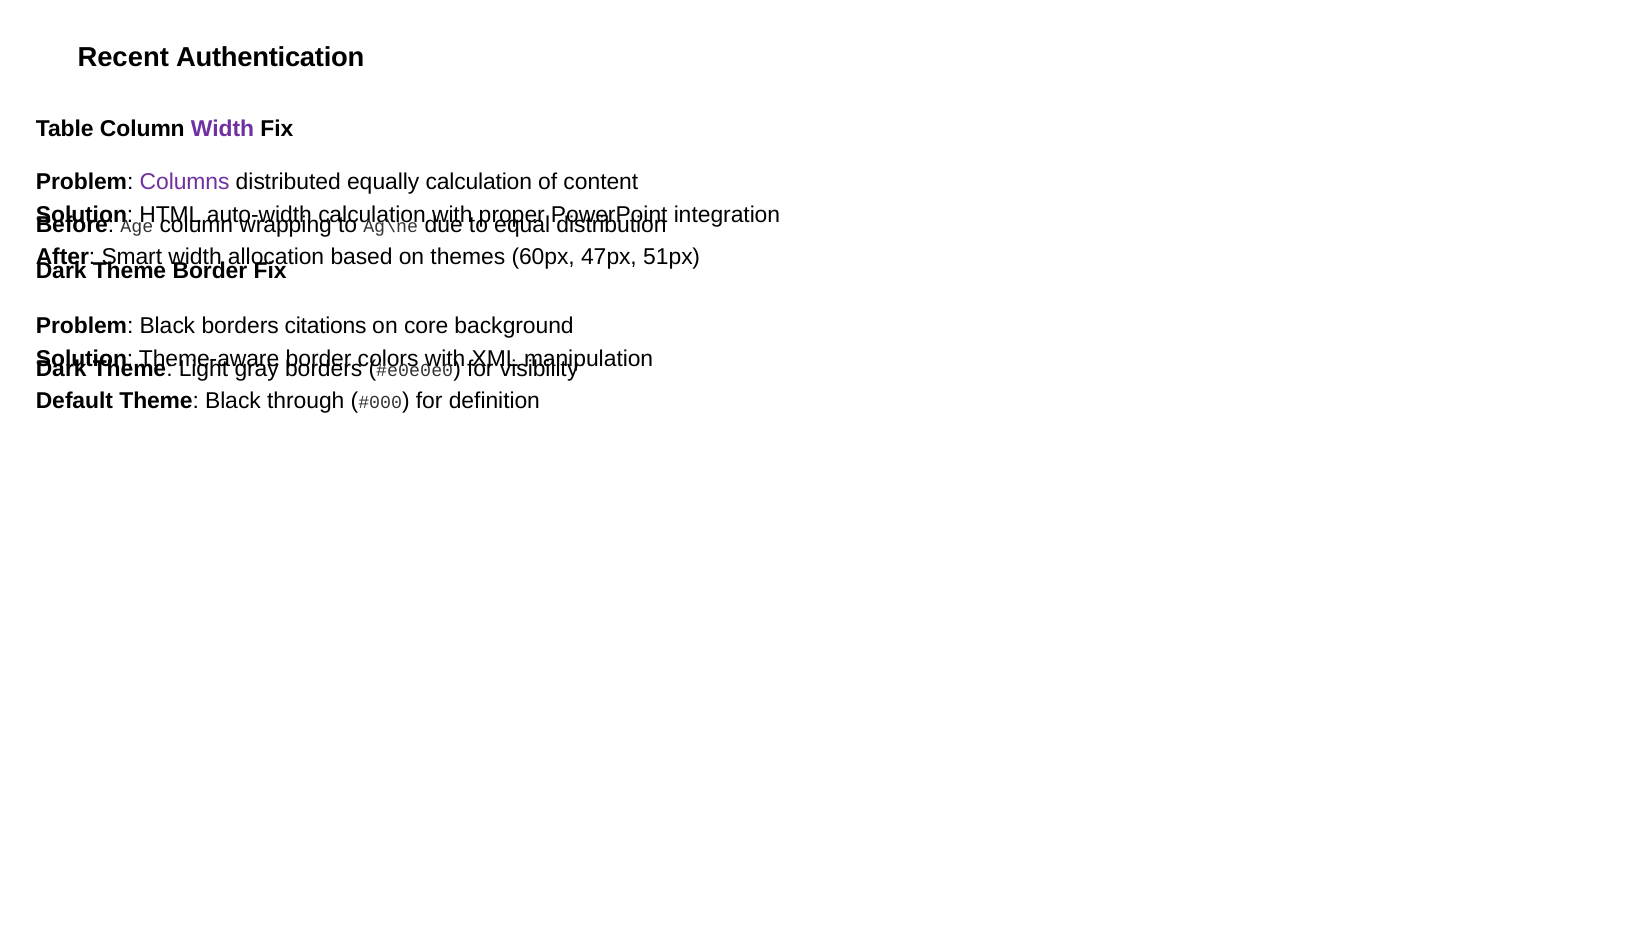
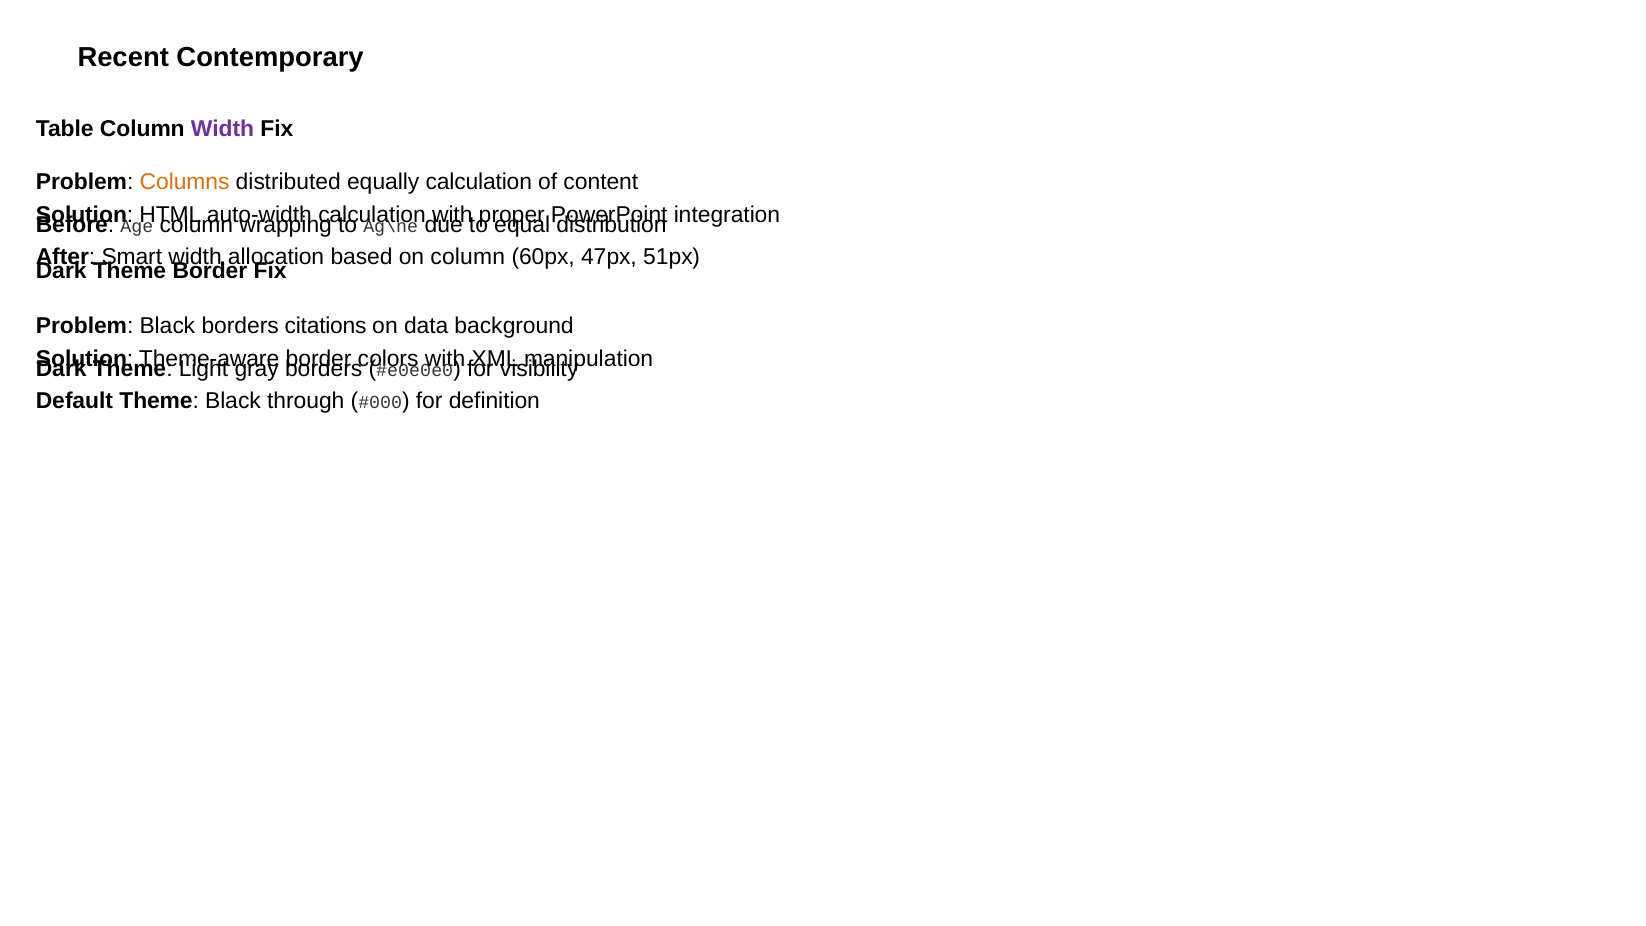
Authentication: Authentication -> Contemporary (270, 58)
Columns colour: purple -> orange (185, 182)
on themes: themes -> column (468, 257)
core: core -> data (426, 326)
